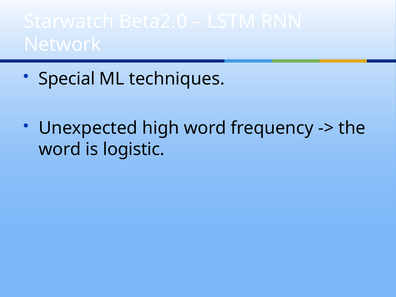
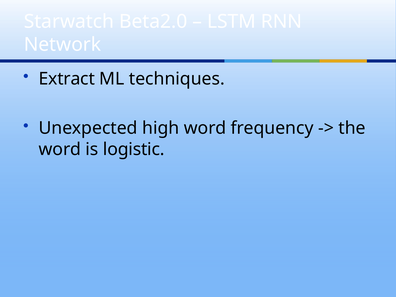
Special: Special -> Extract (67, 79)
